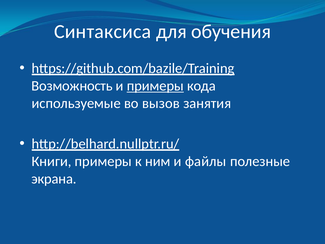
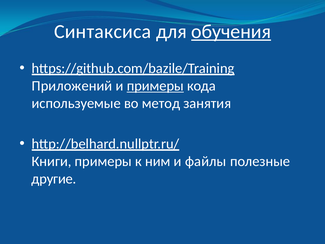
обучения underline: none -> present (231, 31)
Возможность: Возможность -> Приложений (72, 86)
вызов: вызов -> метод (161, 103)
экрана: экрана -> другие (54, 179)
